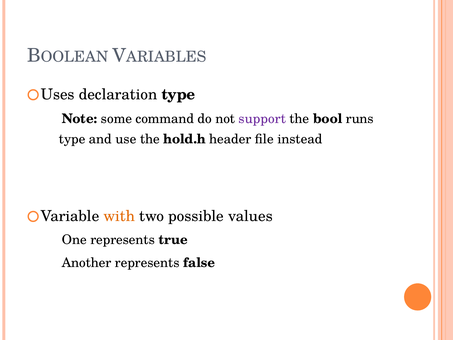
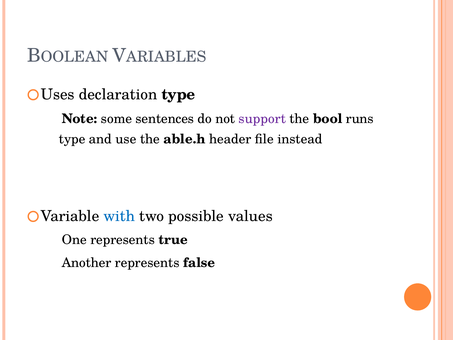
command: command -> sentences (165, 119)
hold.h: hold.h -> able.h (185, 139)
with colour: orange -> blue (119, 216)
